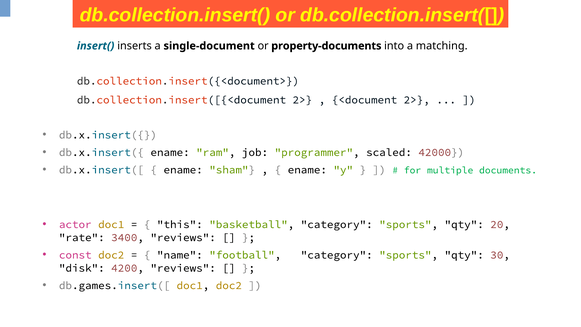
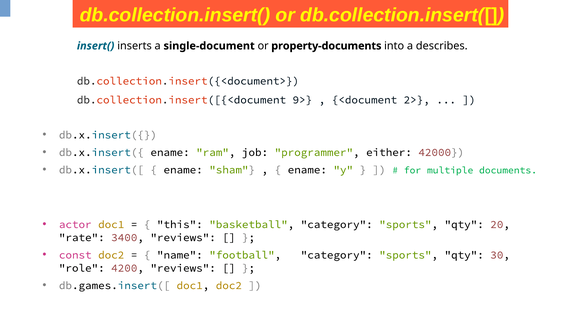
matching: matching -> describes (442, 46)
db.collection.insert([{<document 2>: 2> -> 9> (302, 100)
scaled: scaled -> either (389, 152)
disk: disk -> role (82, 268)
